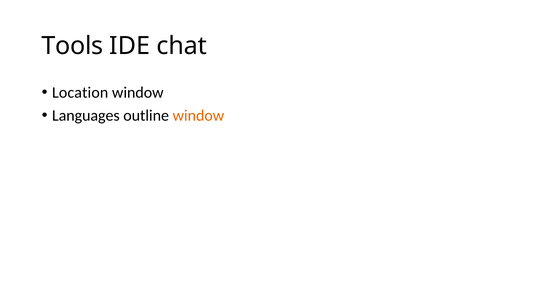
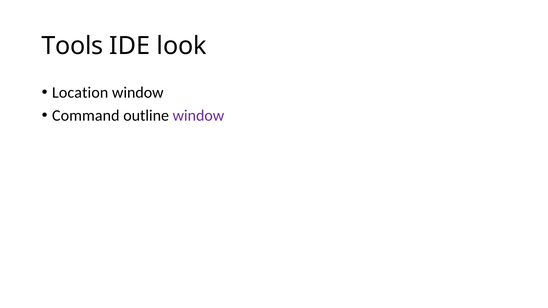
chat: chat -> look (182, 46)
Languages: Languages -> Command (86, 116)
window colour: orange -> purple (198, 116)
